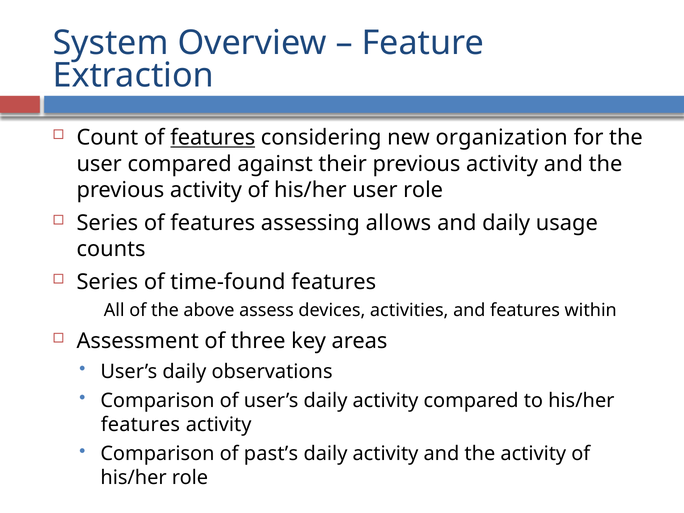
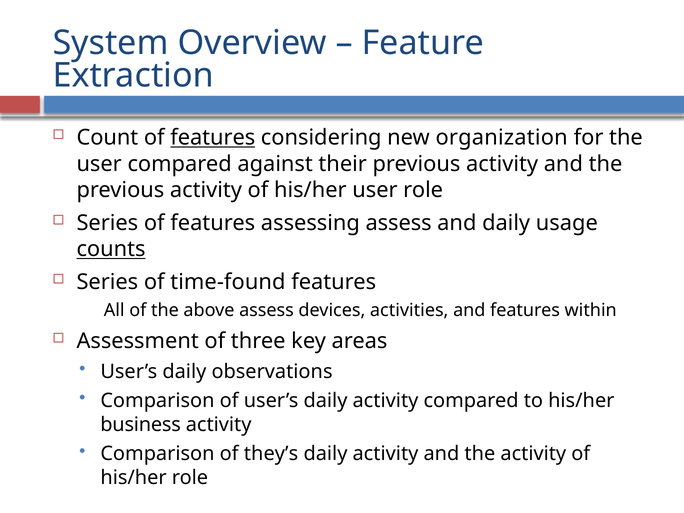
assessing allows: allows -> assess (399, 223)
counts underline: none -> present (111, 249)
features: features -> business (141, 425)
past’s: past’s -> they’s (271, 454)
